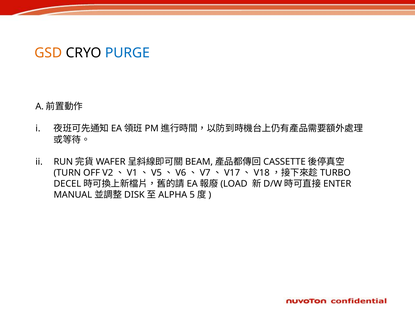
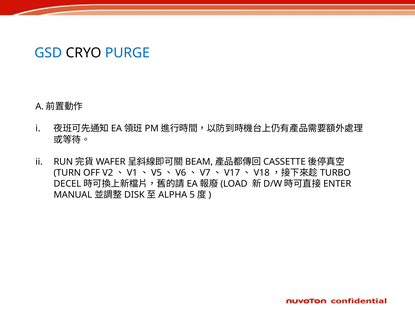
GSD colour: orange -> blue (48, 53)
